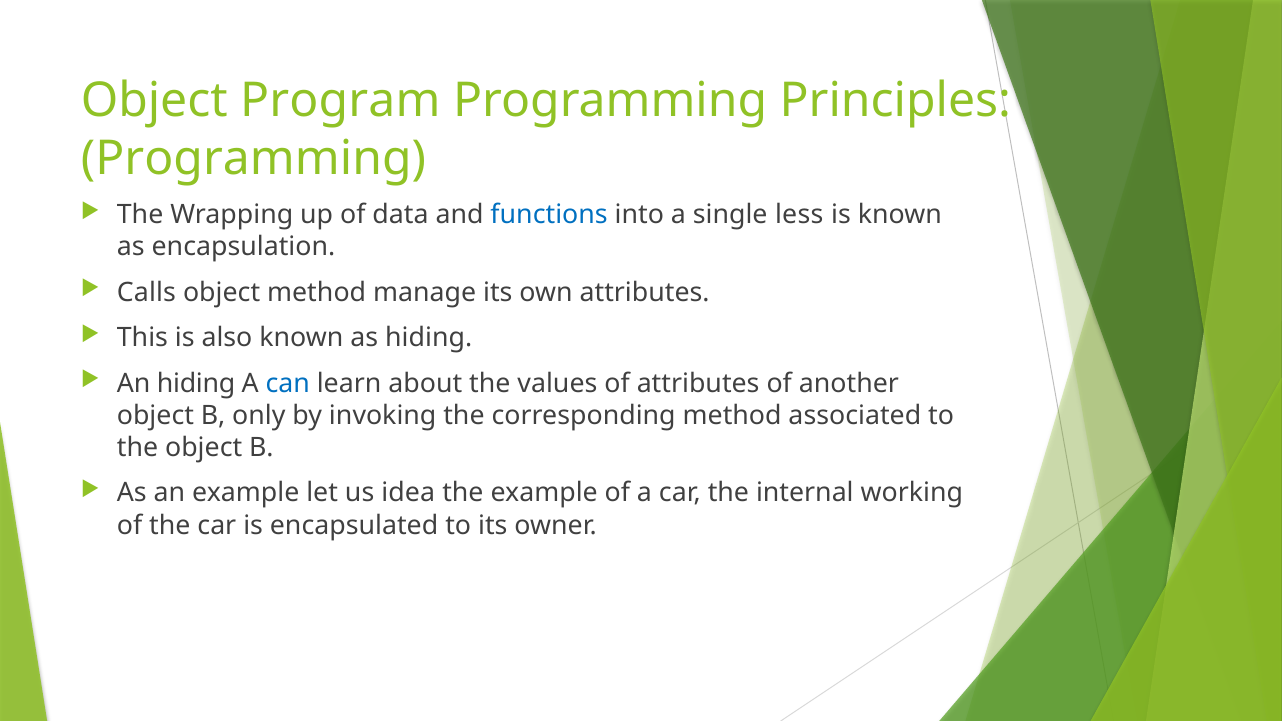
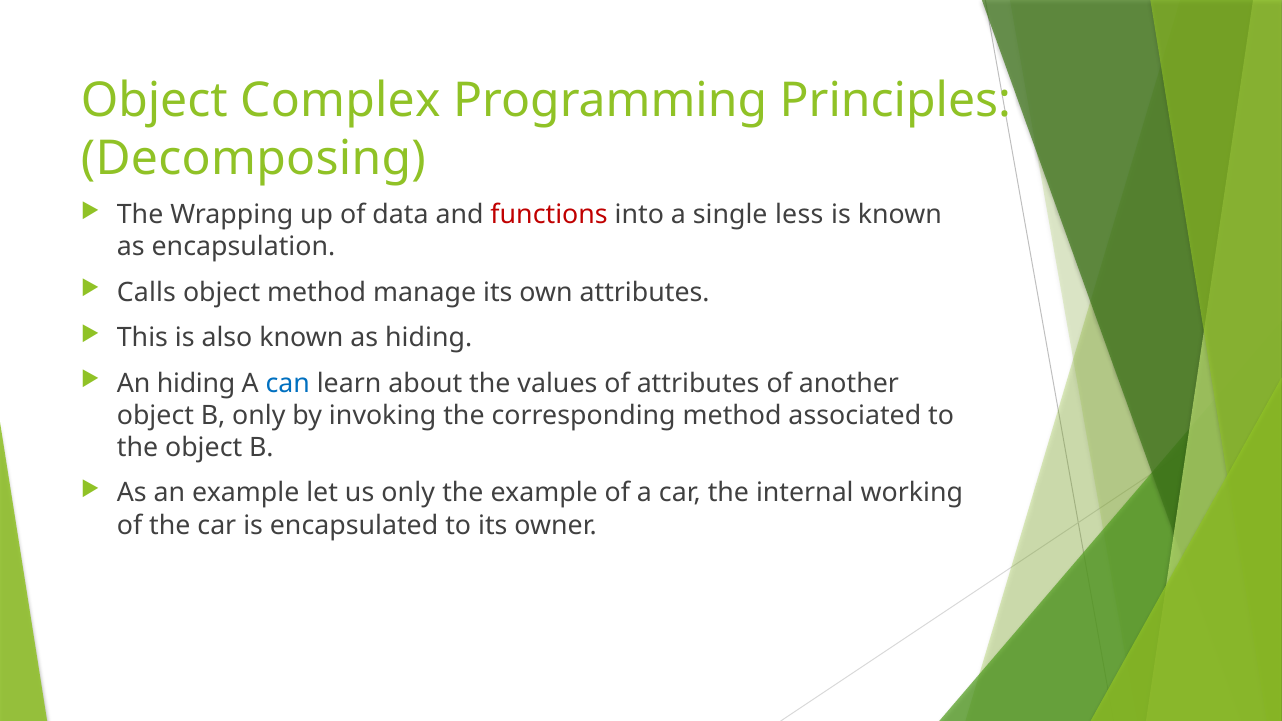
Program: Program -> Complex (340, 101)
Programming: Programming -> Decomposing (253, 159)
functions colour: blue -> red (549, 215)
us idea: idea -> only (408, 493)
